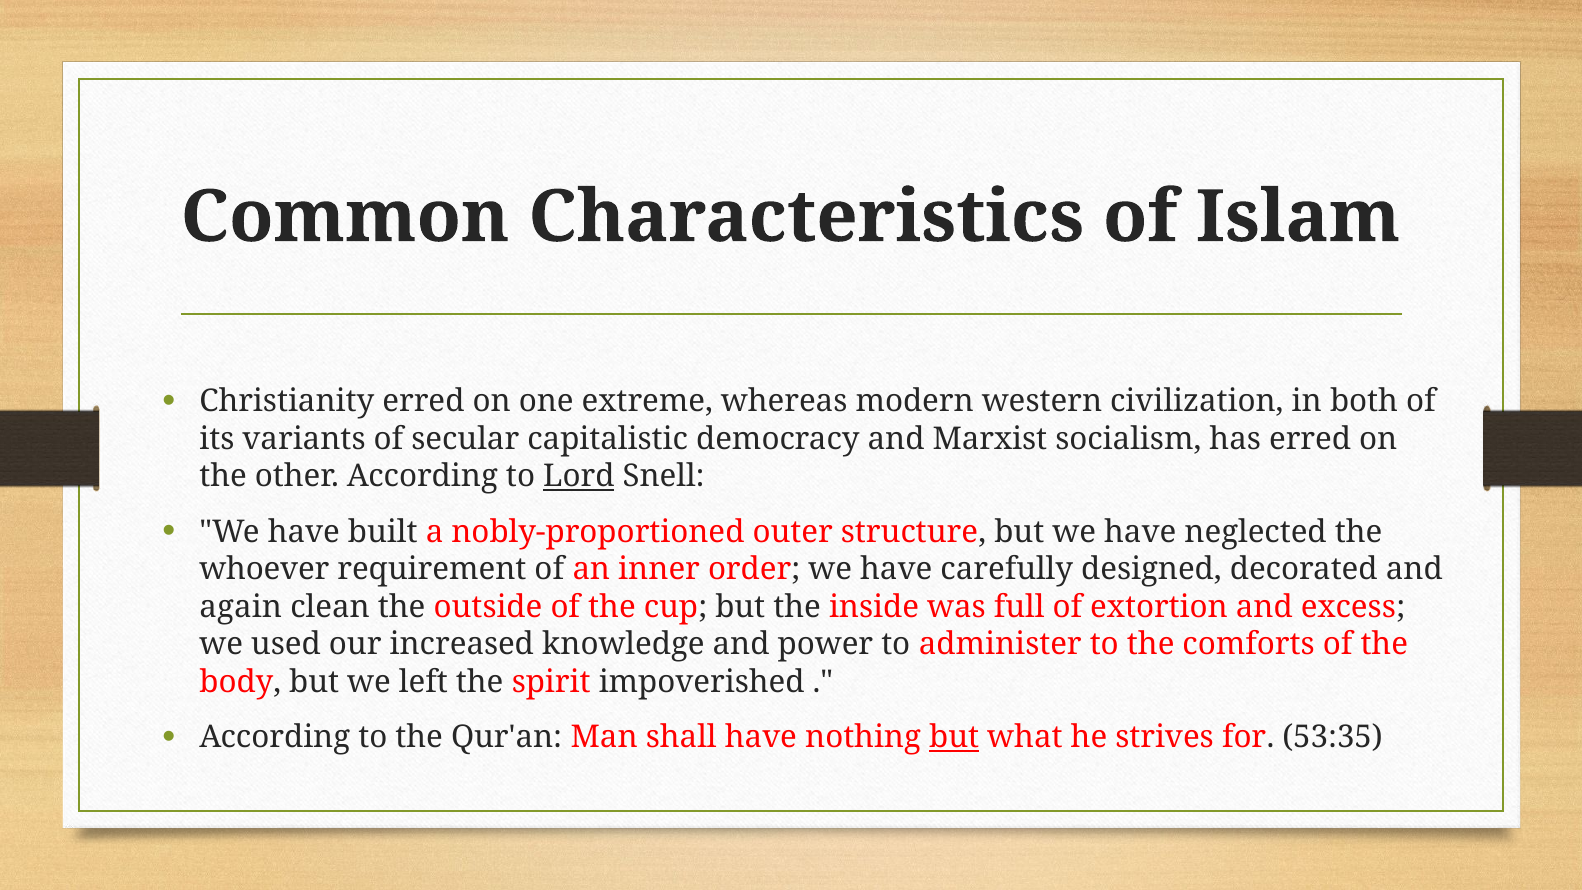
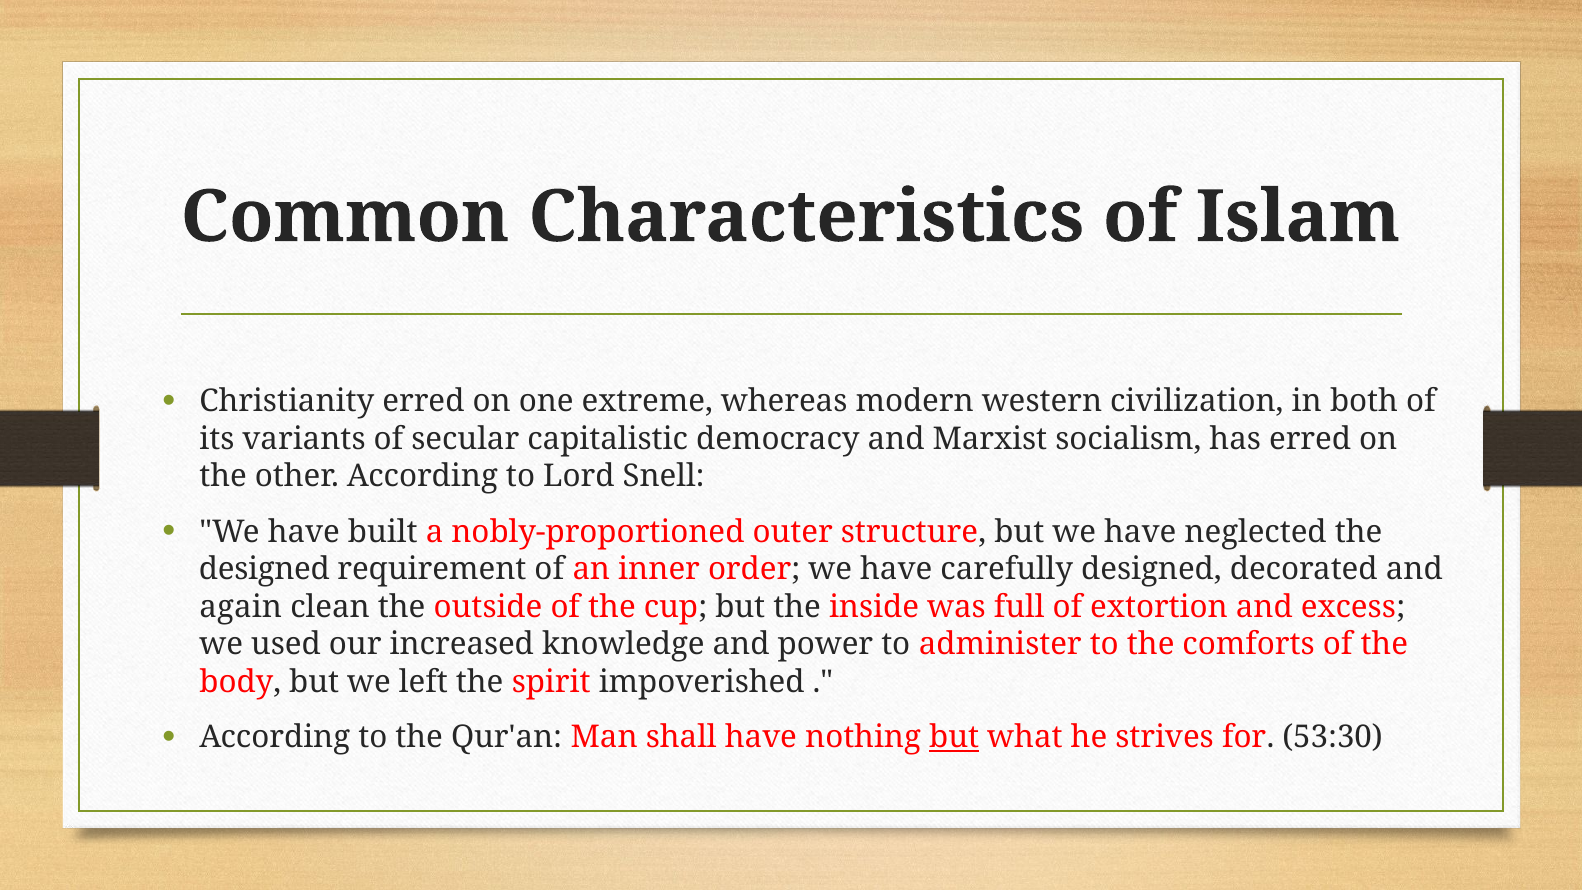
Lord underline: present -> none (579, 477)
whoever: whoever -> designed (264, 569)
53:35: 53:35 -> 53:30 (1333, 737)
